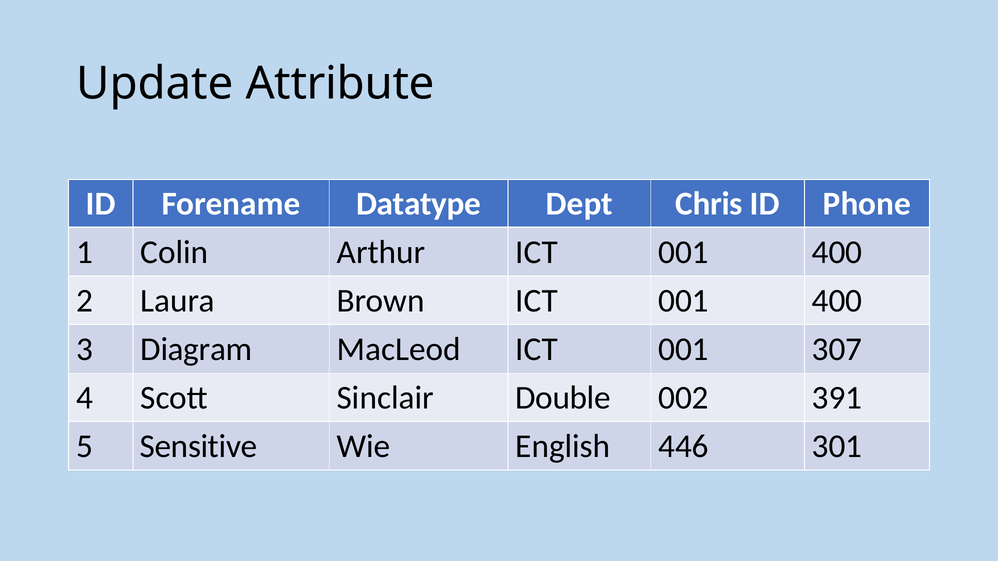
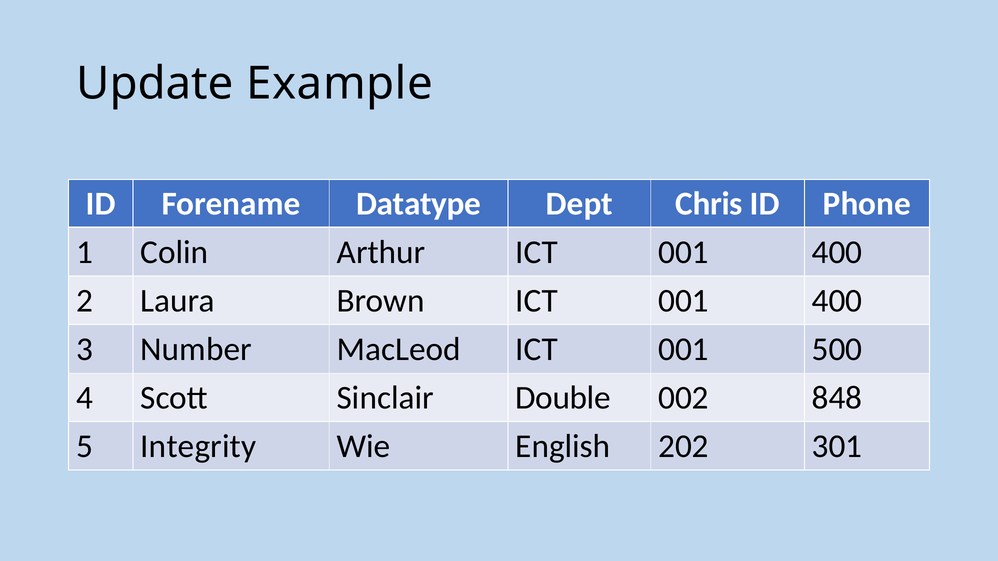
Attribute: Attribute -> Example (340, 84)
Diagram: Diagram -> Number (196, 349)
307: 307 -> 500 (837, 349)
391: 391 -> 848 (837, 398)
Sensitive: Sensitive -> Integrity (198, 446)
446: 446 -> 202 (683, 446)
